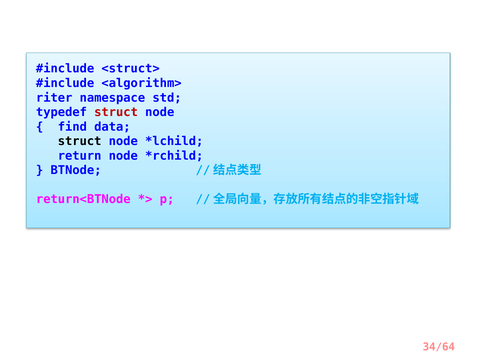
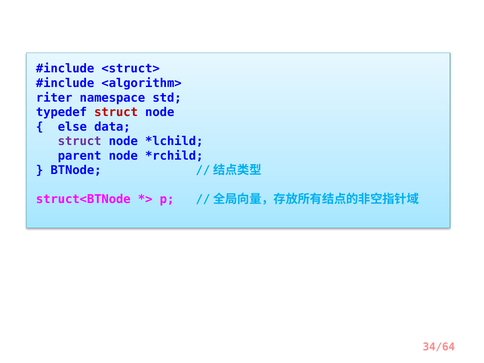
find: find -> else (72, 127)
struct colour: black -> purple (80, 141)
return: return -> parent (80, 156)
return<BTNode: return<BTNode -> struct<BTNode (83, 199)
